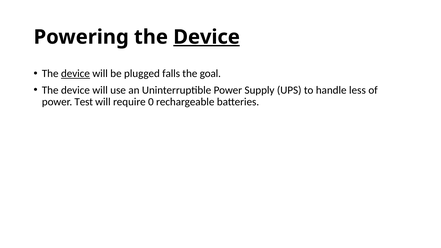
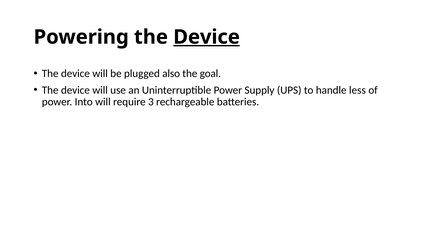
device underline: present -> none (75, 74)
falls: falls -> also (171, 74)
Test: Test -> Into (84, 102)
0: 0 -> 3 (151, 102)
